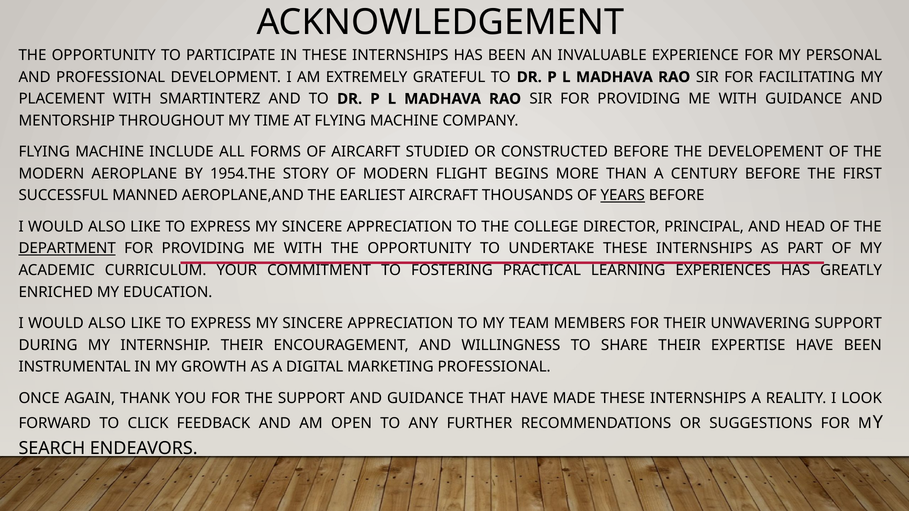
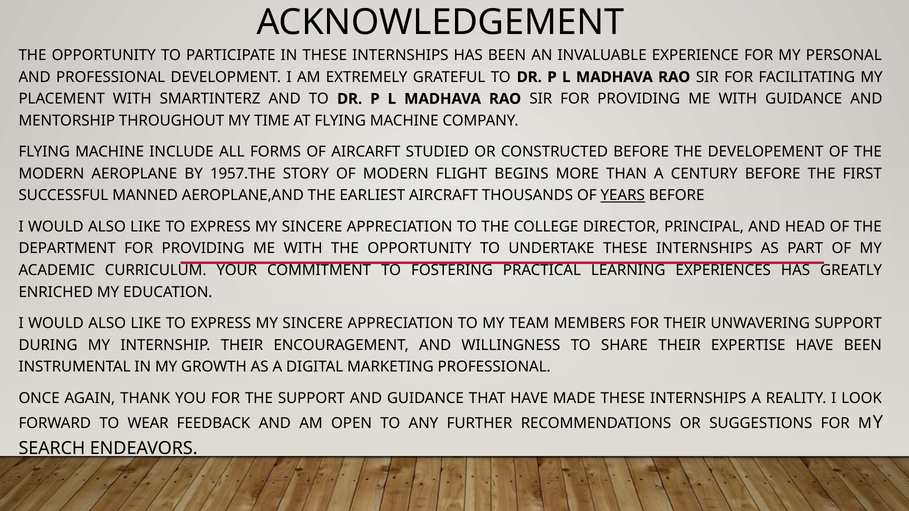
1954.THE: 1954.THE -> 1957.THE (243, 174)
DEPARTMENT underline: present -> none (67, 249)
CLICK: CLICK -> WEAR (148, 424)
